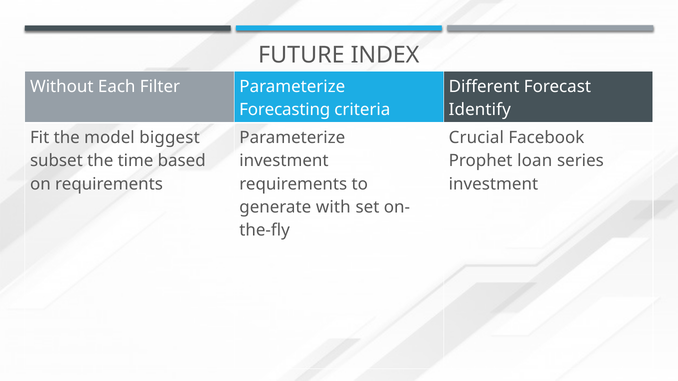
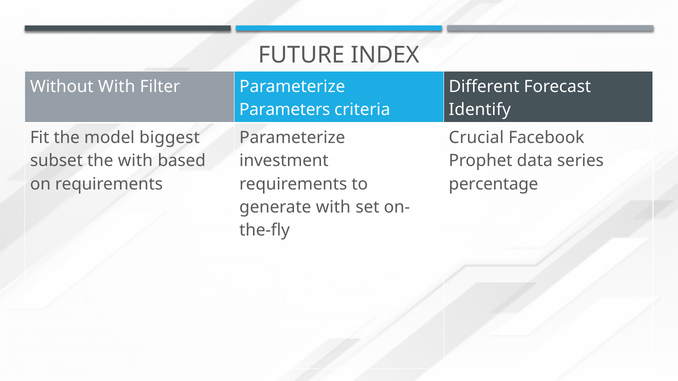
Without Each: Each -> With (117, 87)
Forecasting: Forecasting -> Parameters (285, 110)
the time: time -> with (135, 161)
loan: loan -> data (535, 161)
investment: investment -> percentage (494, 184)
